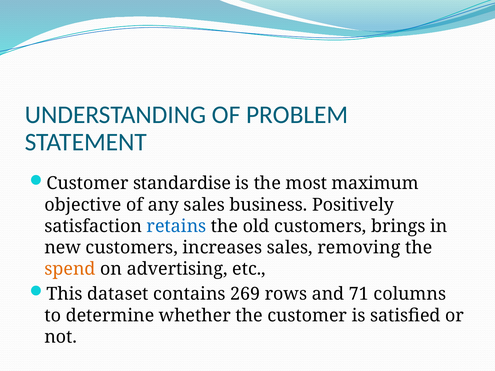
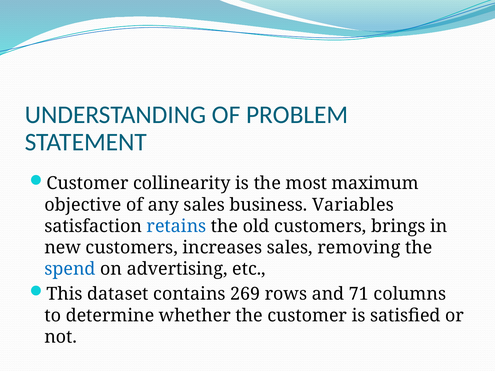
standardise: standardise -> collinearity (182, 184)
Positively: Positively -> Variables (353, 205)
spend colour: orange -> blue (70, 269)
